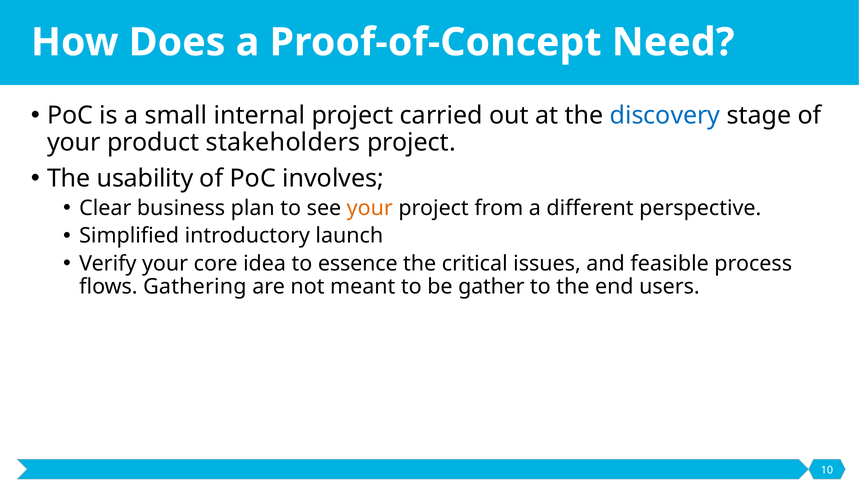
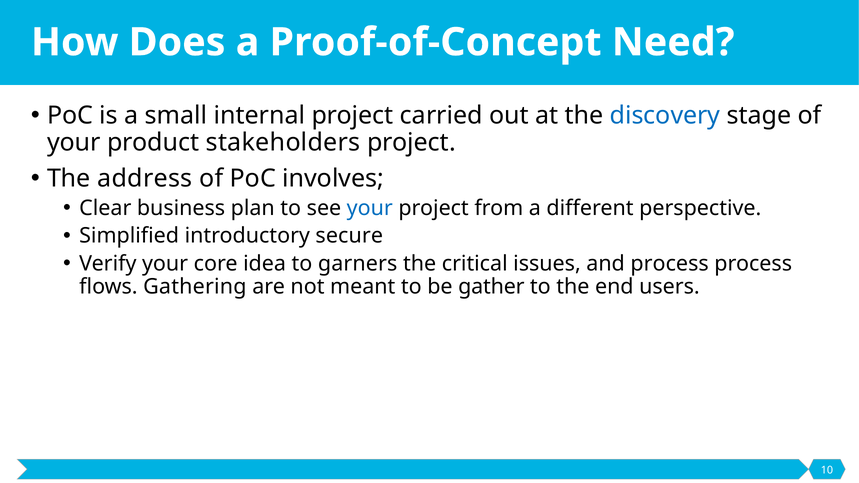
usability: usability -> address (145, 179)
your colour: orange -> blue (370, 208)
launch: launch -> secure (349, 236)
essence: essence -> garners (358, 264)
and feasible: feasible -> process (670, 264)
